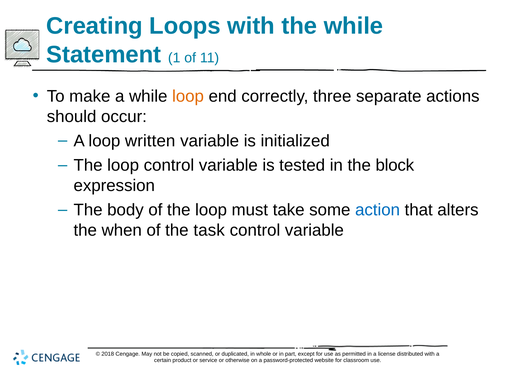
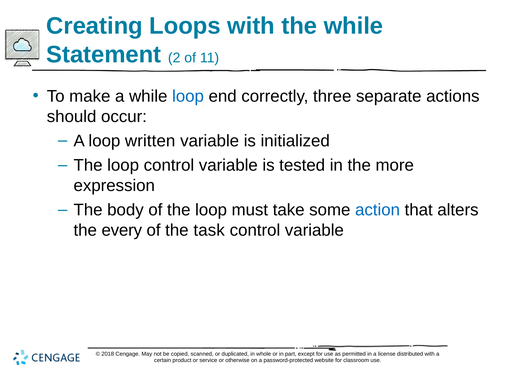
1: 1 -> 2 (174, 58)
loop colour: orange -> blue (188, 96)
block: block -> more (395, 165)
when: when -> every (122, 230)
